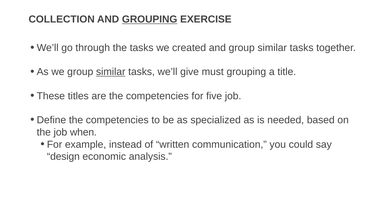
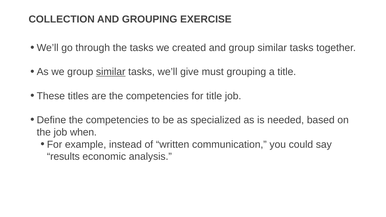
GROUPING underline: present -> none (150, 19)
for five: five -> title (214, 96)
design: design -> results (63, 157)
